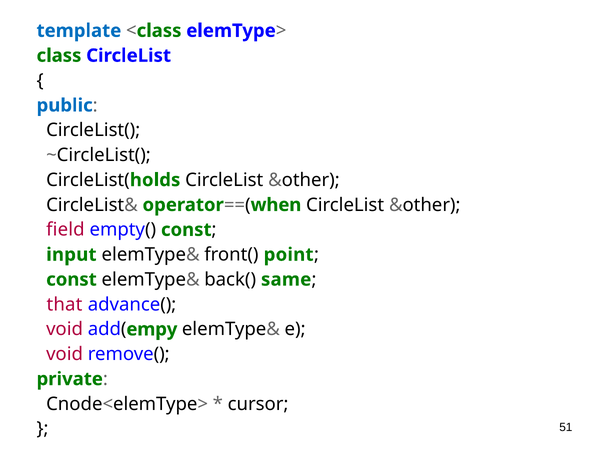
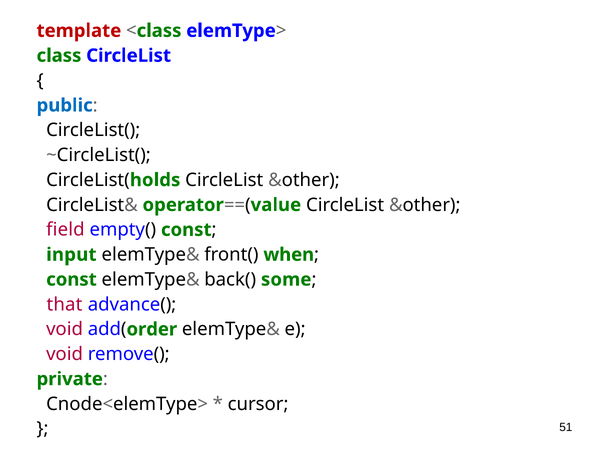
template colour: blue -> red (79, 31)
when: when -> value (276, 205)
point: point -> when (289, 255)
same: same -> some (286, 279)
empy: empy -> order (152, 329)
